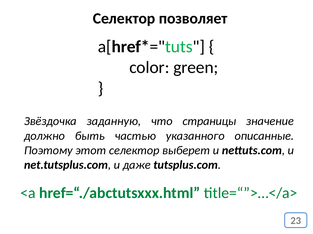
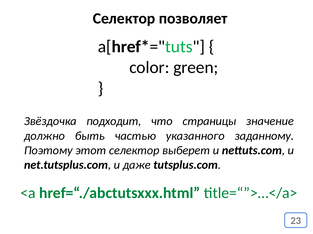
заданную: заданную -> подходит (114, 122)
описанные: описанные -> заданному (264, 136)
